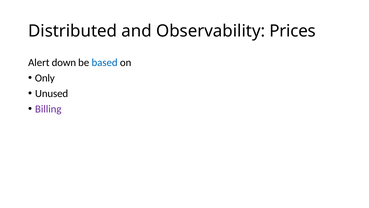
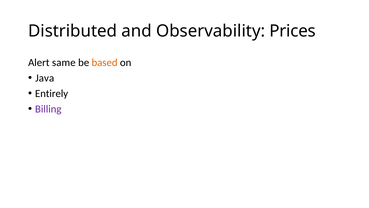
down: down -> same (64, 62)
based colour: blue -> orange (105, 62)
Only: Only -> Java (45, 78)
Unused: Unused -> Entirely (52, 93)
